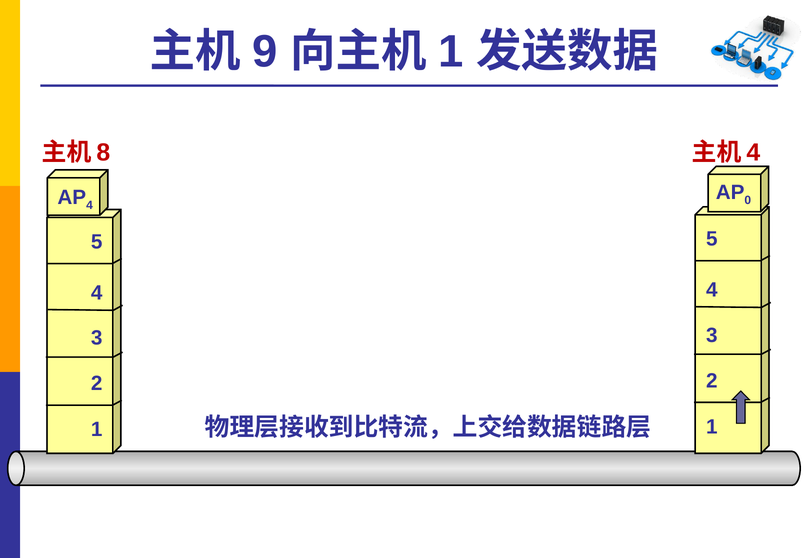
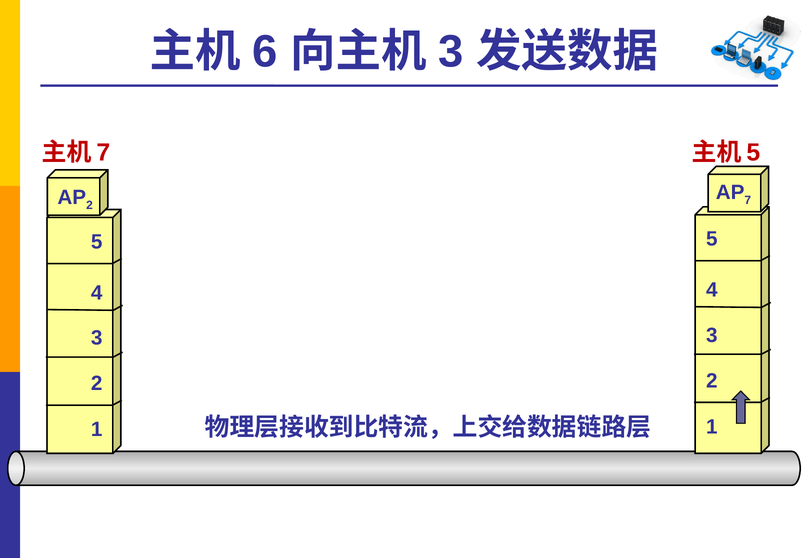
9: 9 -> 6 (265, 52)
1: 1 -> 3 (451, 52)
8: 8 -> 7 (103, 153)
4: 4 -> 5 (753, 153)
0: 0 -> 7 (748, 200)
4: 4 -> 2 (89, 205)
